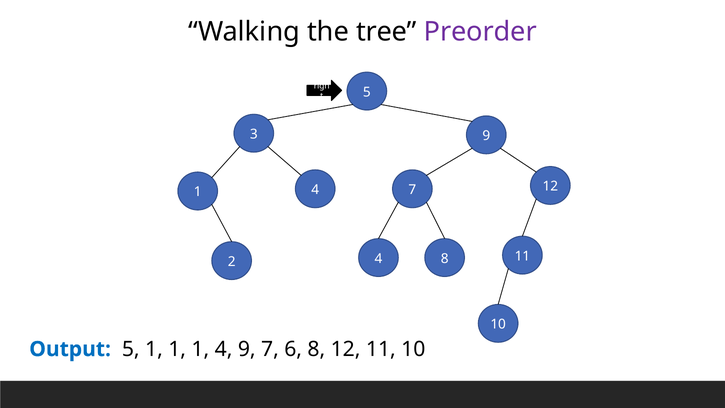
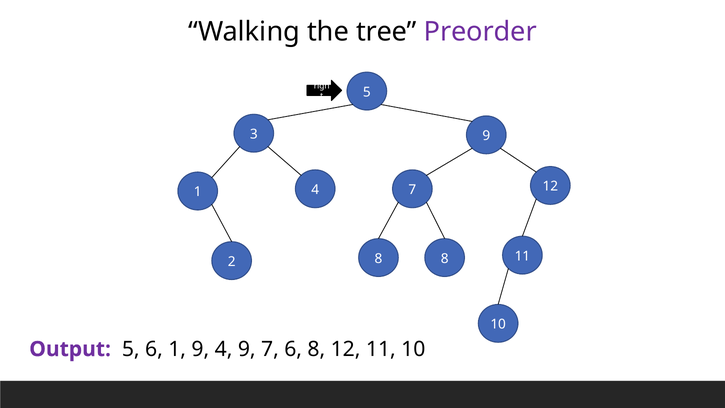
2 4: 4 -> 8 (378, 258)
Output colour: blue -> purple (70, 349)
5 1: 1 -> 6 (154, 349)
1: 1 -> 9 (200, 349)
